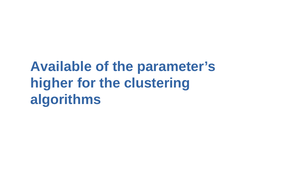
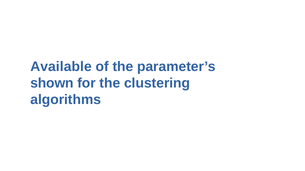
higher: higher -> shown (52, 83)
